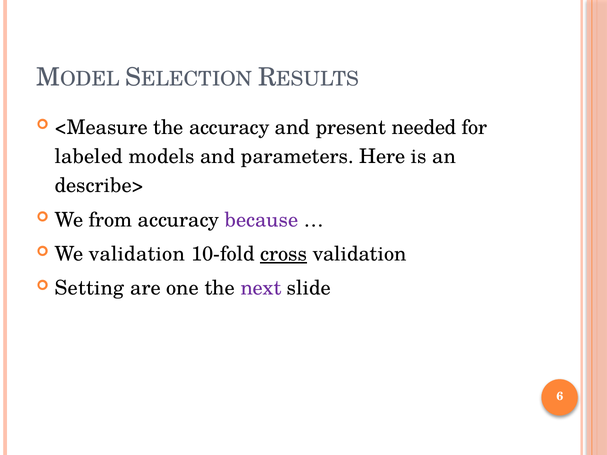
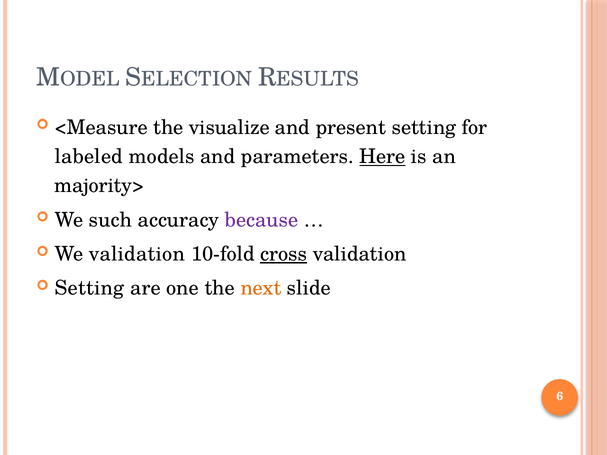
the accuracy: accuracy -> visualize (229, 128)
present needed: needed -> setting (424, 128)
Here underline: none -> present (382, 157)
describe>: describe> -> majority> (99, 186)
from: from -> such (110, 220)
next colour: purple -> orange (261, 288)
